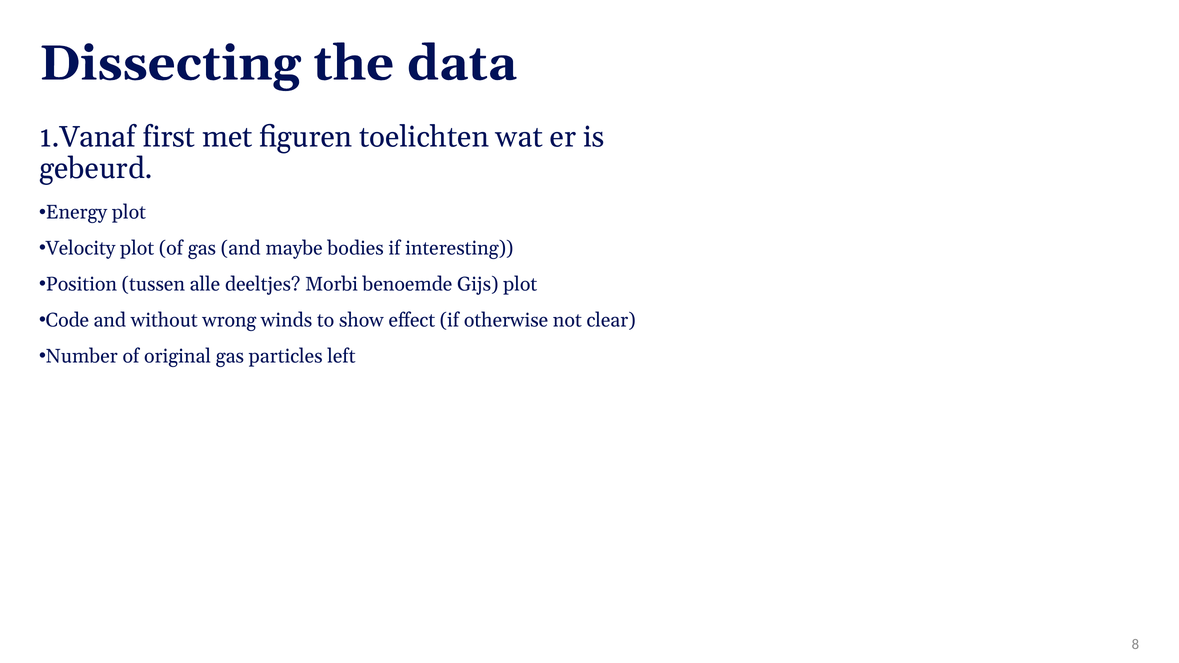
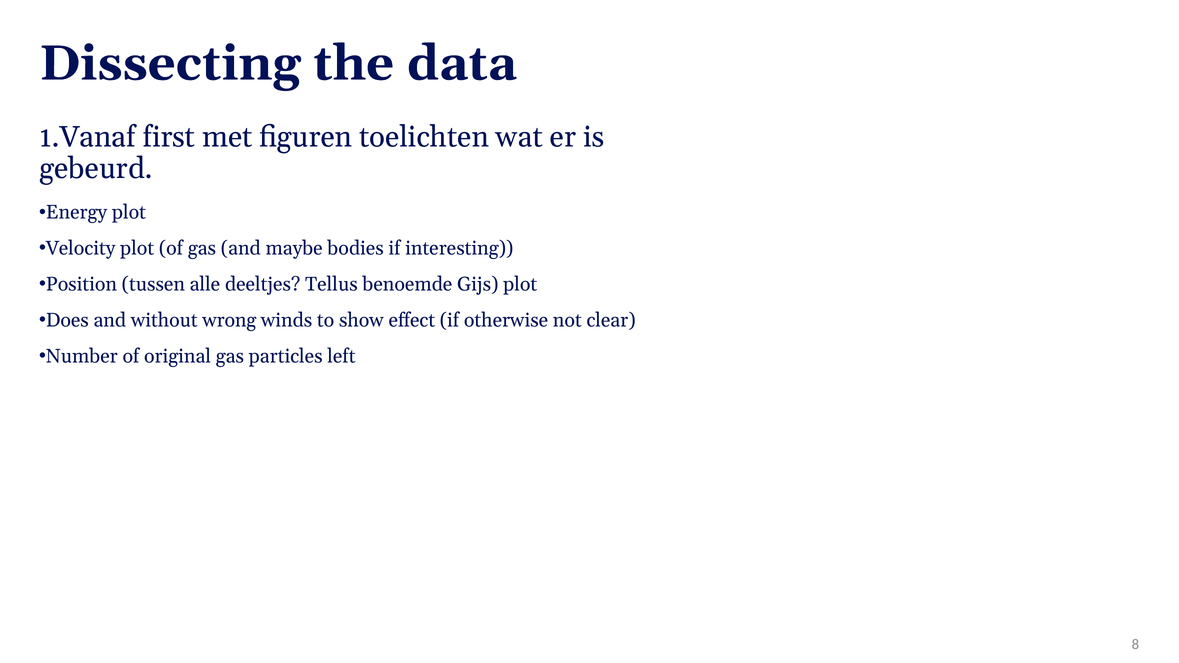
Morbi: Morbi -> Tellus (331, 284)
Code: Code -> Does (67, 320)
